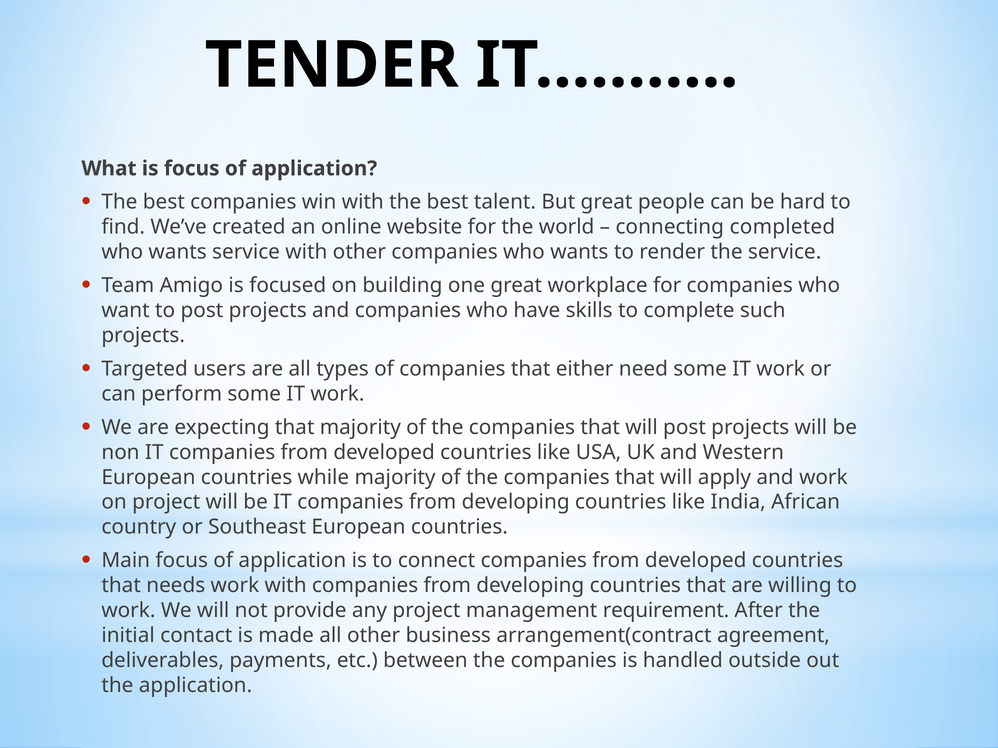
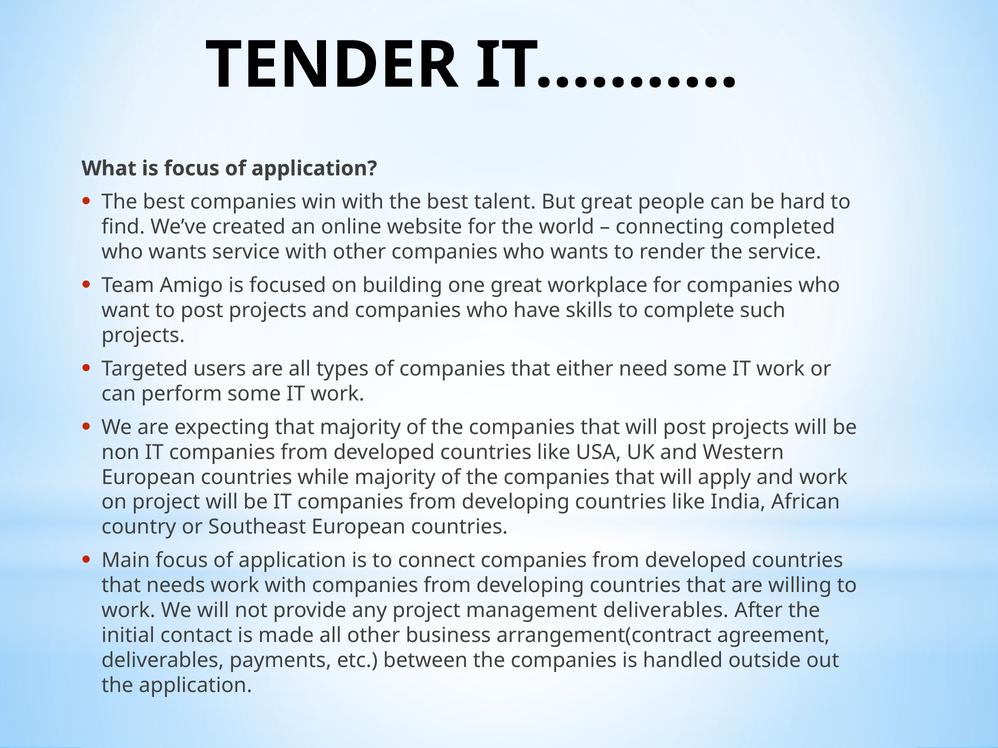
management requirement: requirement -> deliverables (666, 611)
